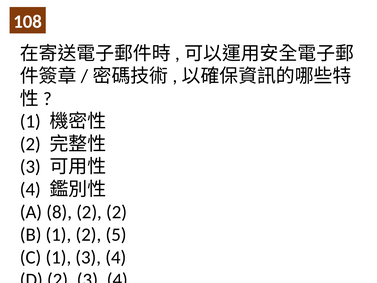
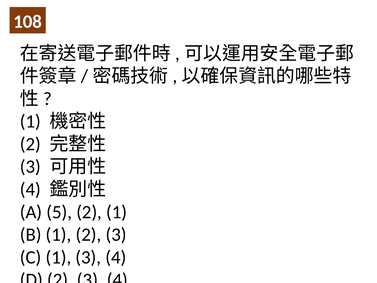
8: 8 -> 5 (59, 212)
2 2: 2 -> 1 (117, 212)
1 2 5: 5 -> 3 (116, 234)
